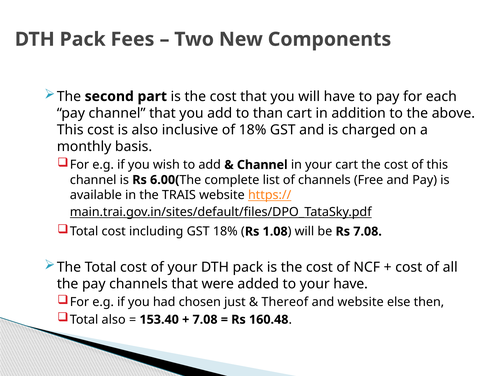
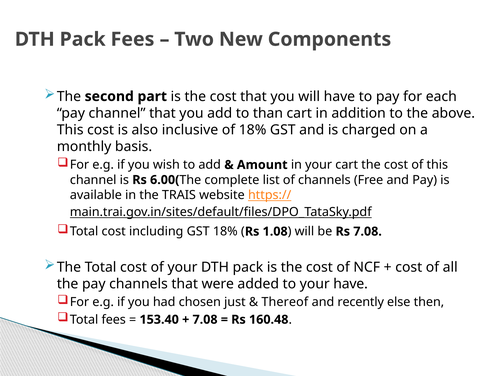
Channel: Channel -> Amount (262, 165)
and website: website -> recently (361, 303)
Total also: also -> fees (114, 320)
